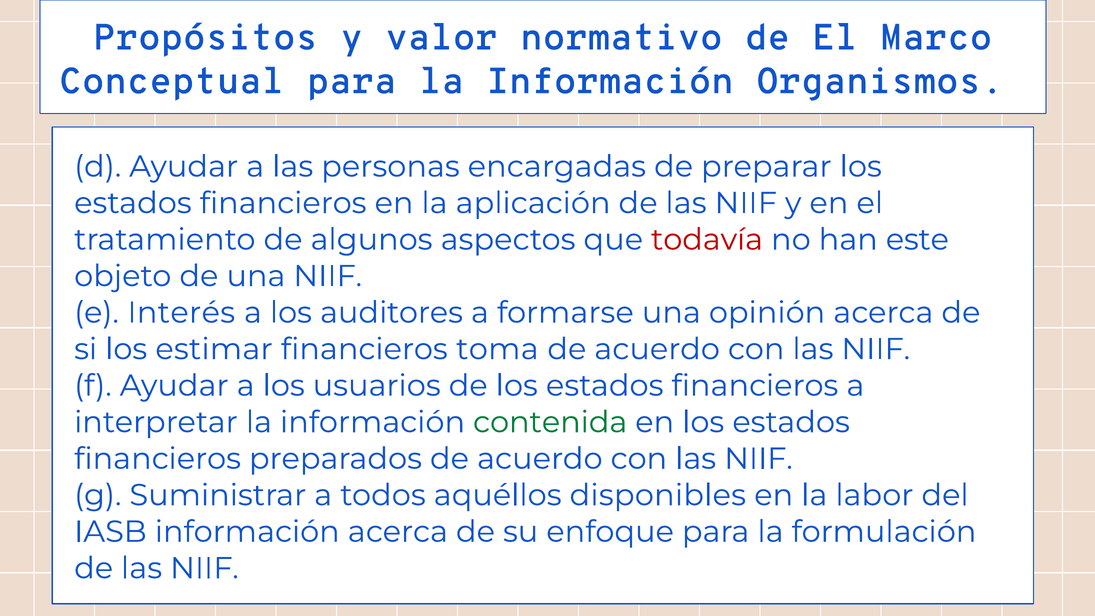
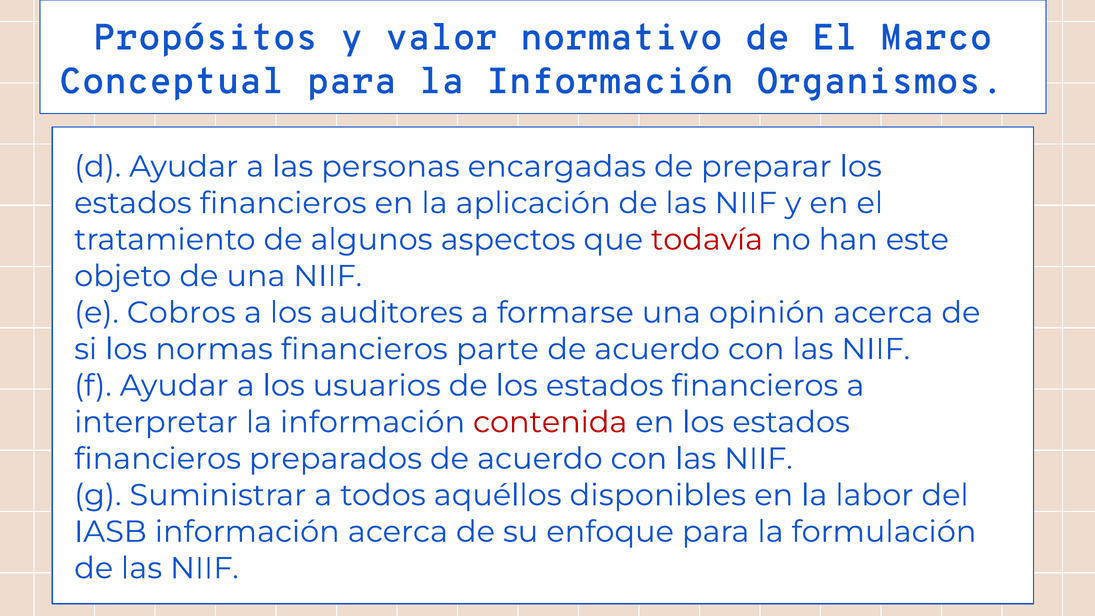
Interés: Interés -> Cobros (181, 313)
estimar: estimar -> normas (214, 349)
toma: toma -> parte (497, 349)
contenida colour: green -> red (550, 422)
